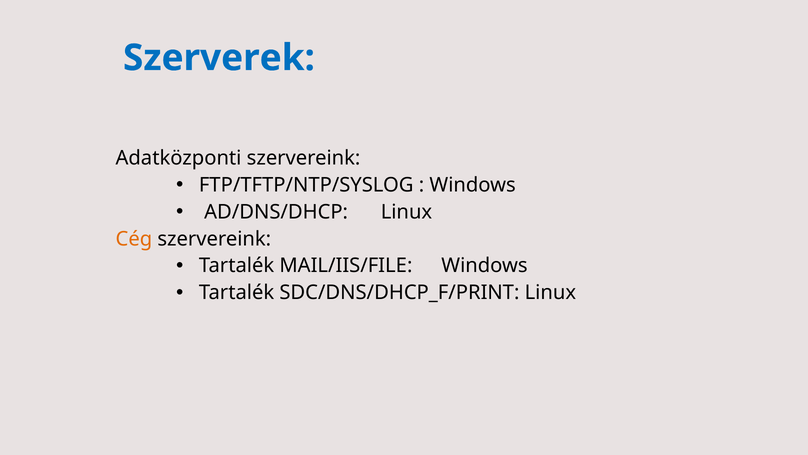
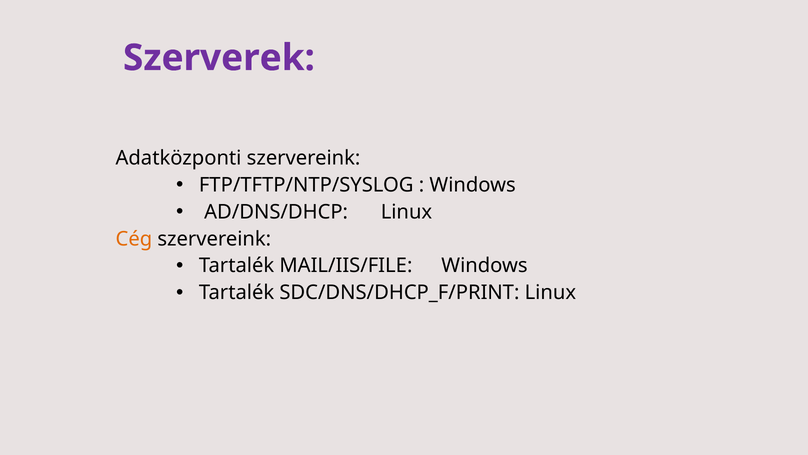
Szerverek colour: blue -> purple (219, 58)
